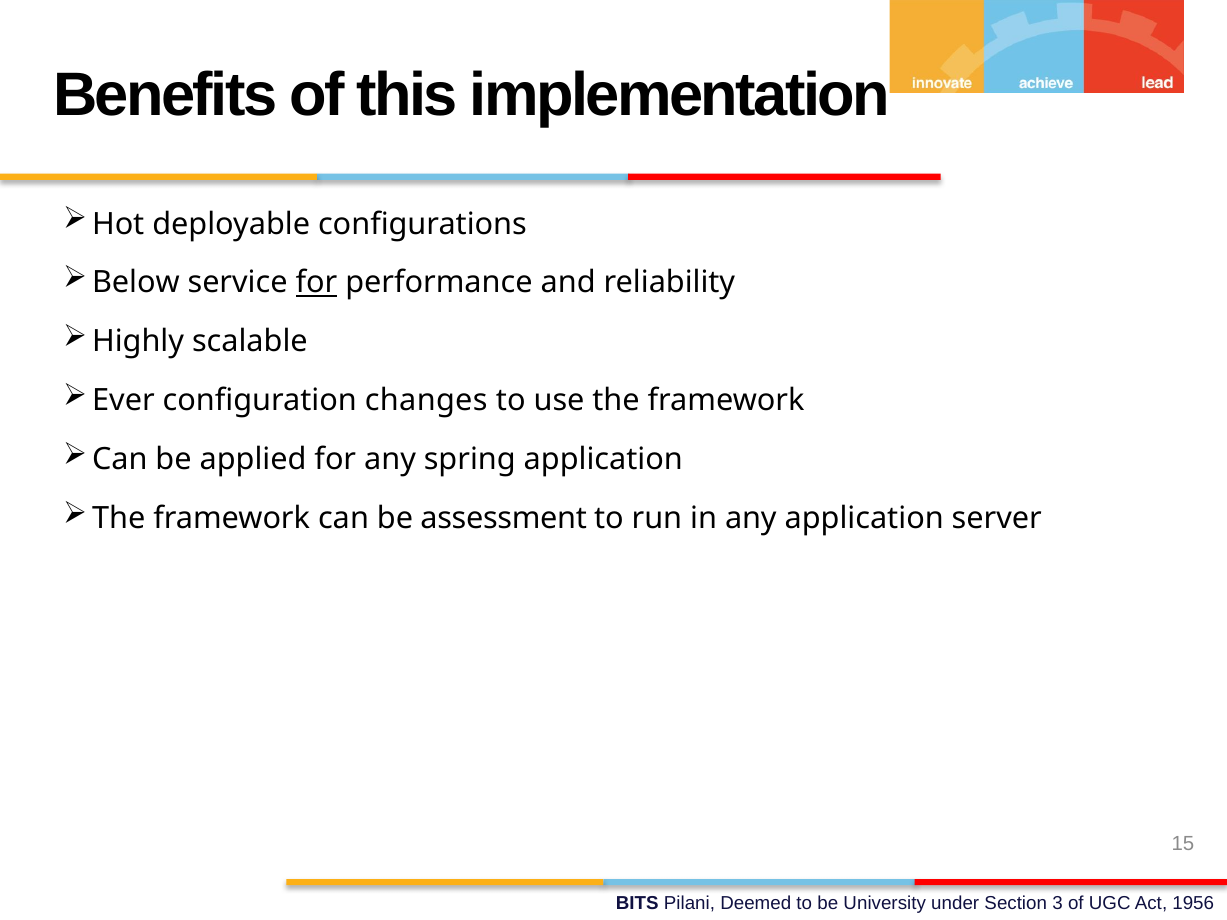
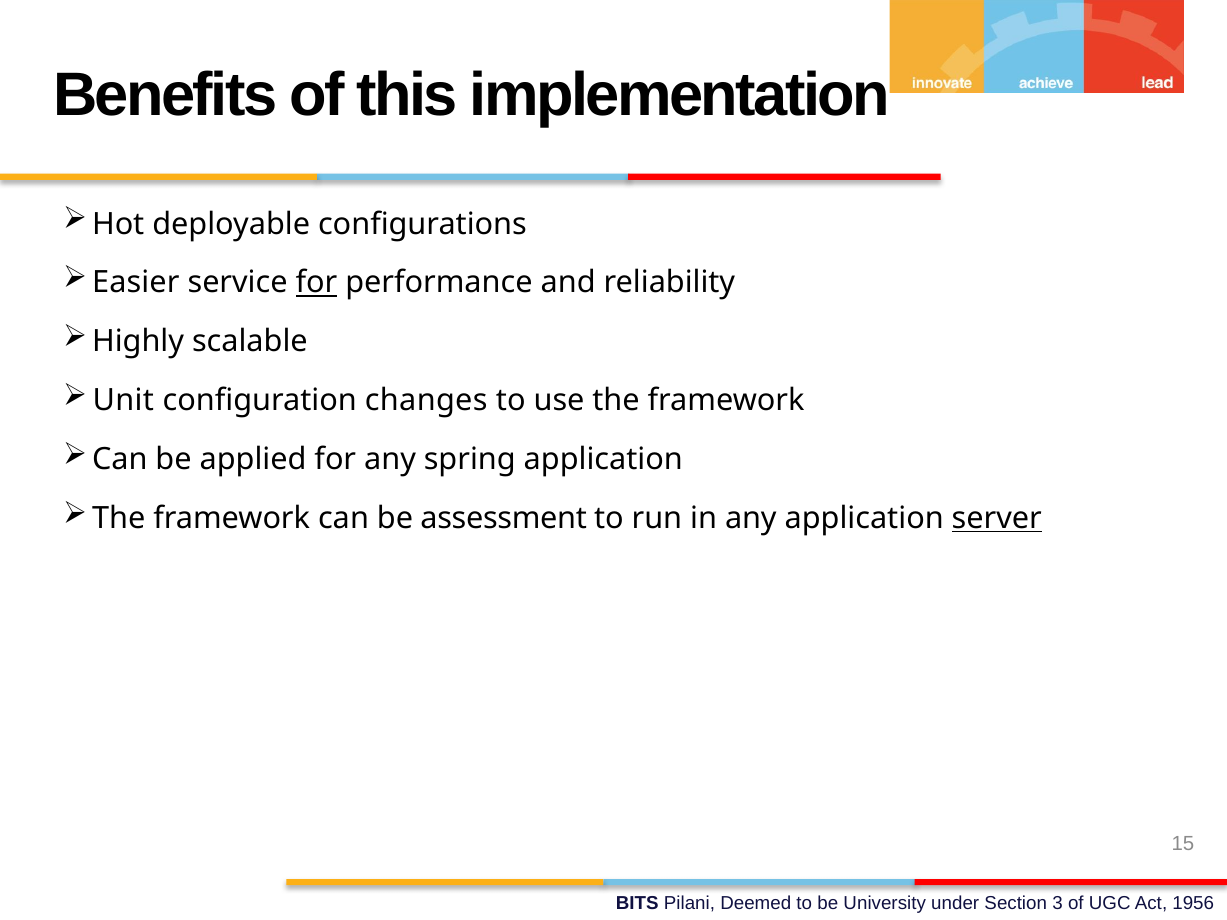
Below: Below -> Easier (136, 283)
Ever: Ever -> Unit (123, 401)
server underline: none -> present (997, 518)
